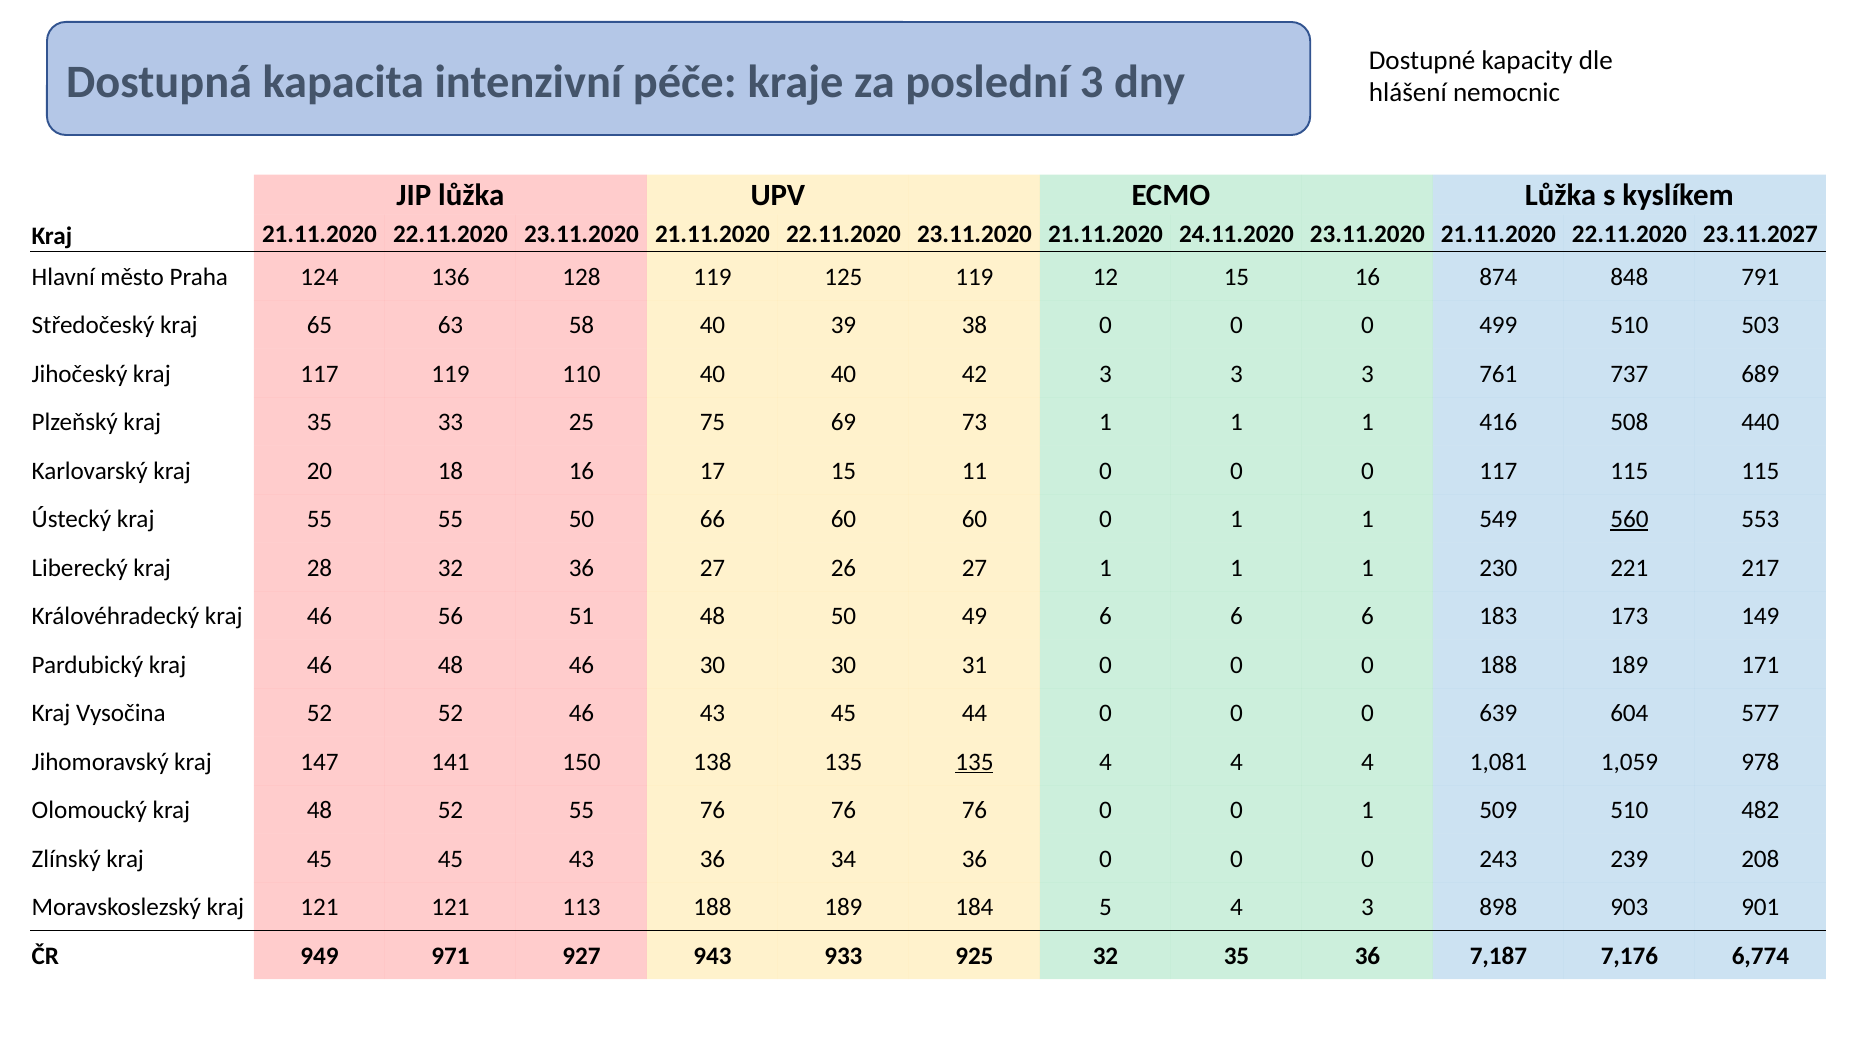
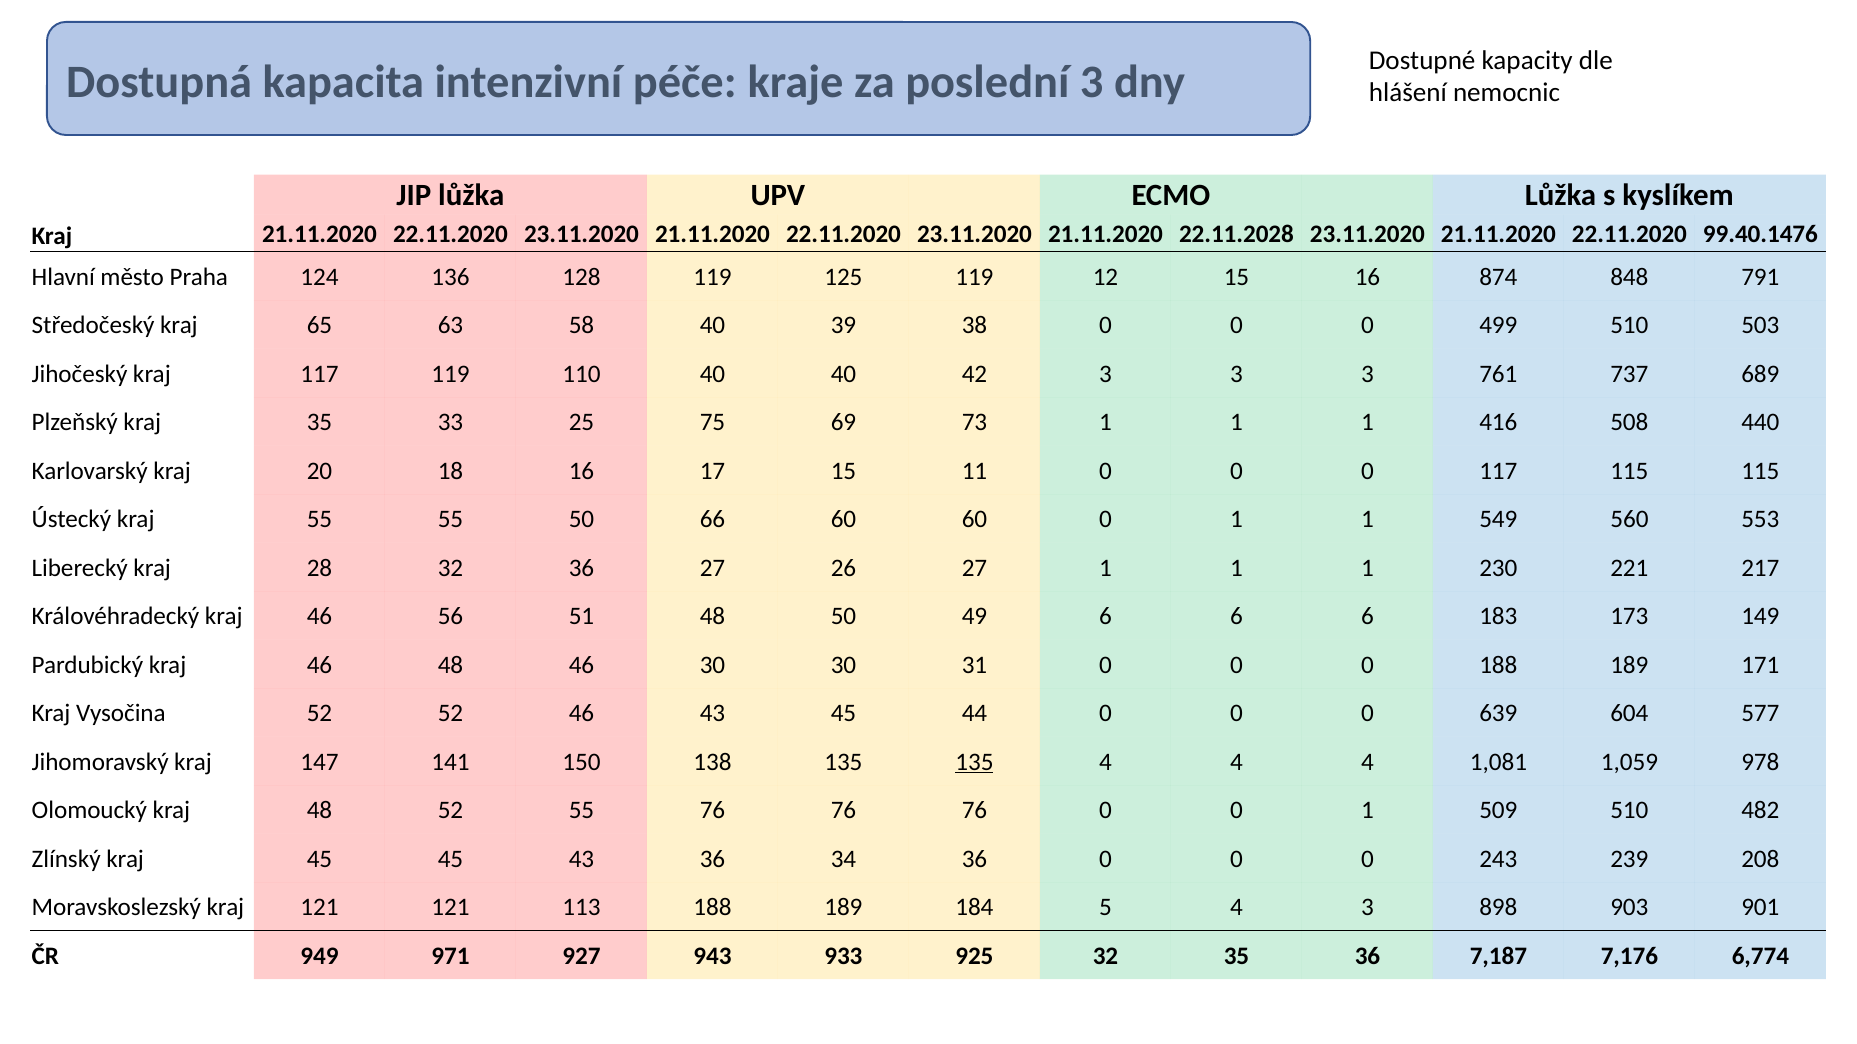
24.11.2020: 24.11.2020 -> 22.11.2028 (1236, 234)
23.11.2027: 23.11.2027 -> 99.40.1476 (1760, 234)
560 underline: present -> none (1629, 520)
